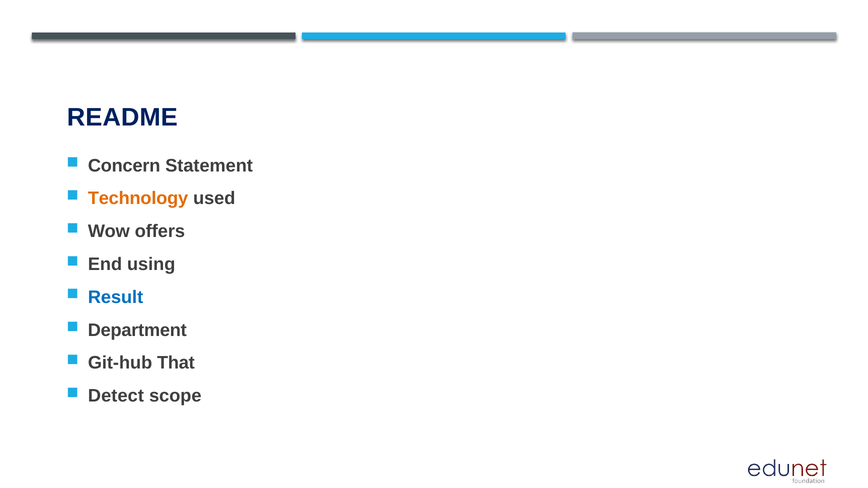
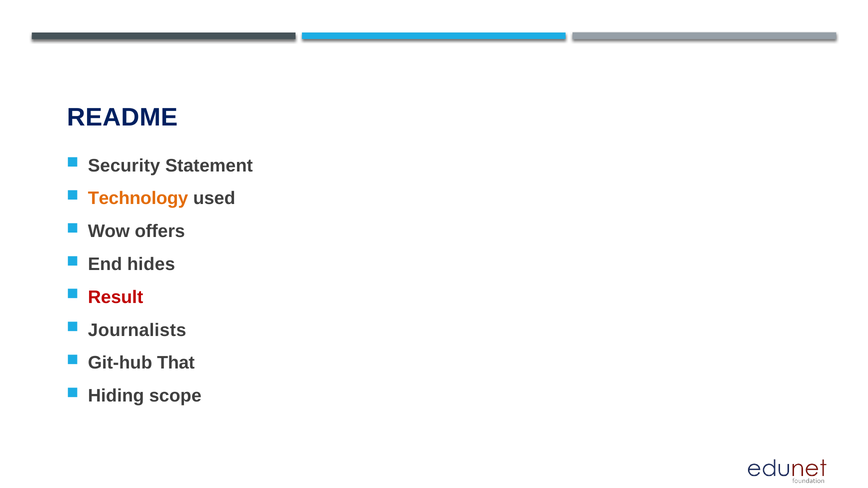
Concern: Concern -> Security (124, 166)
using: using -> hides (151, 264)
Result colour: blue -> red (116, 297)
Department: Department -> Journalists (137, 330)
Detect: Detect -> Hiding (116, 396)
